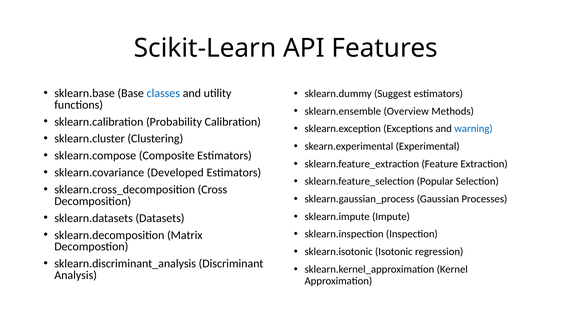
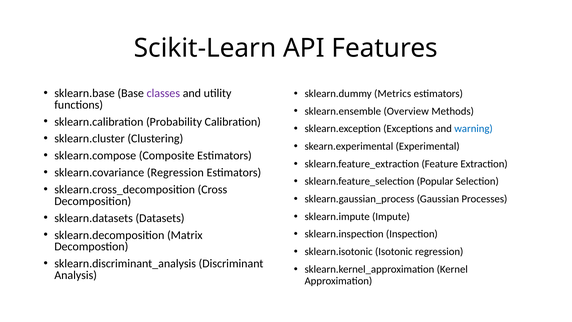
classes colour: blue -> purple (163, 93)
Suggest: Suggest -> Metrics (393, 94)
sklearn.covariance Developed: Developed -> Regression (175, 172)
